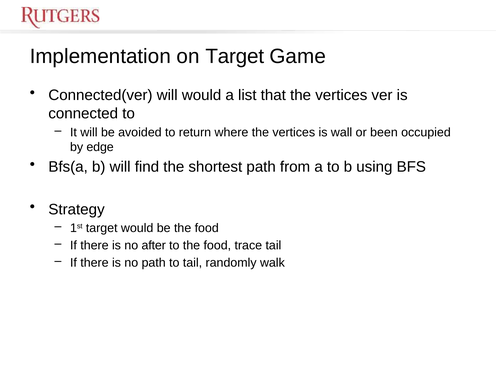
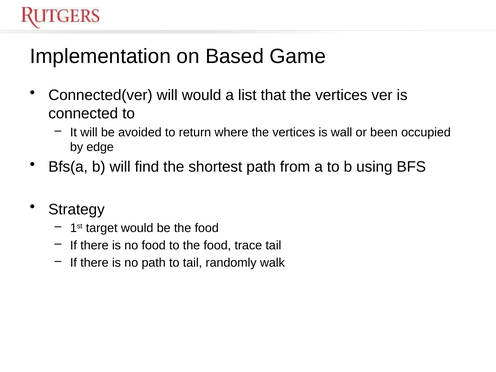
on Target: Target -> Based (235, 56)
no after: after -> food (154, 246)
